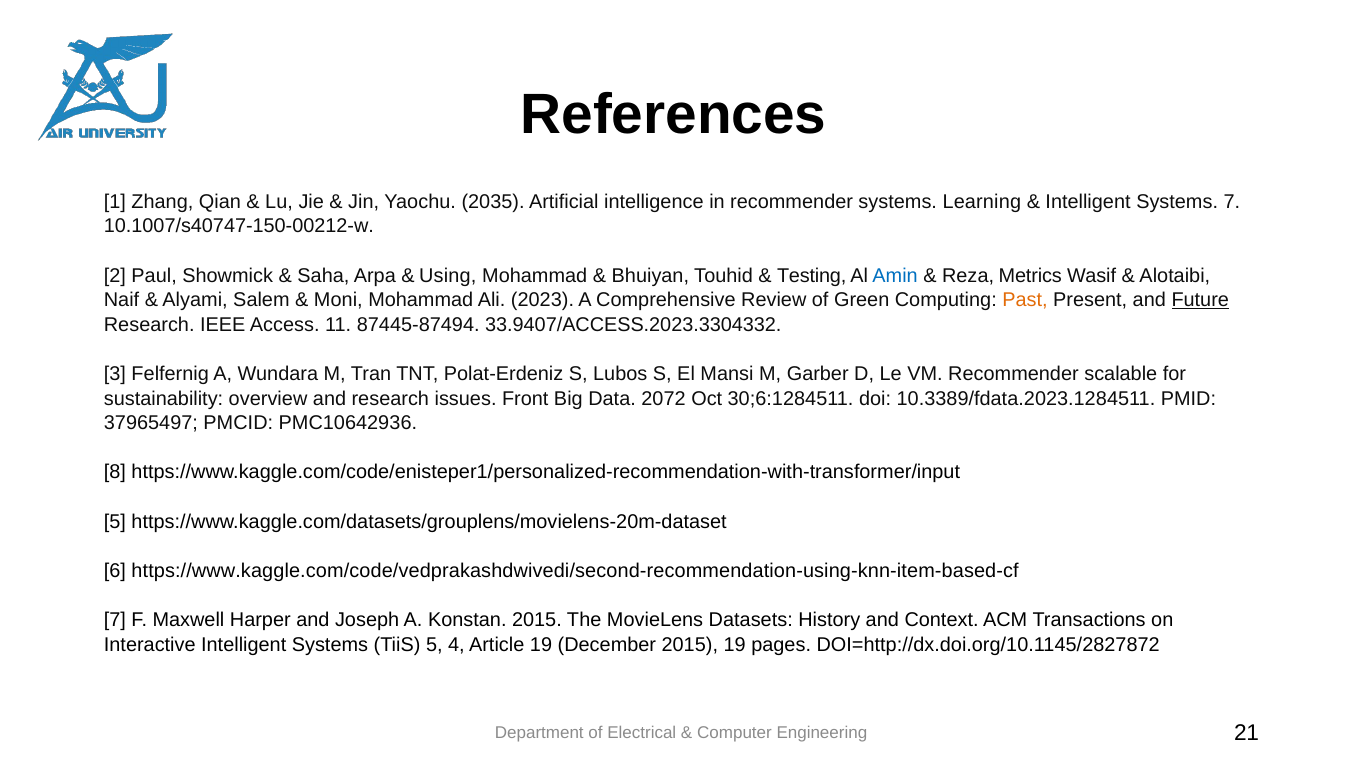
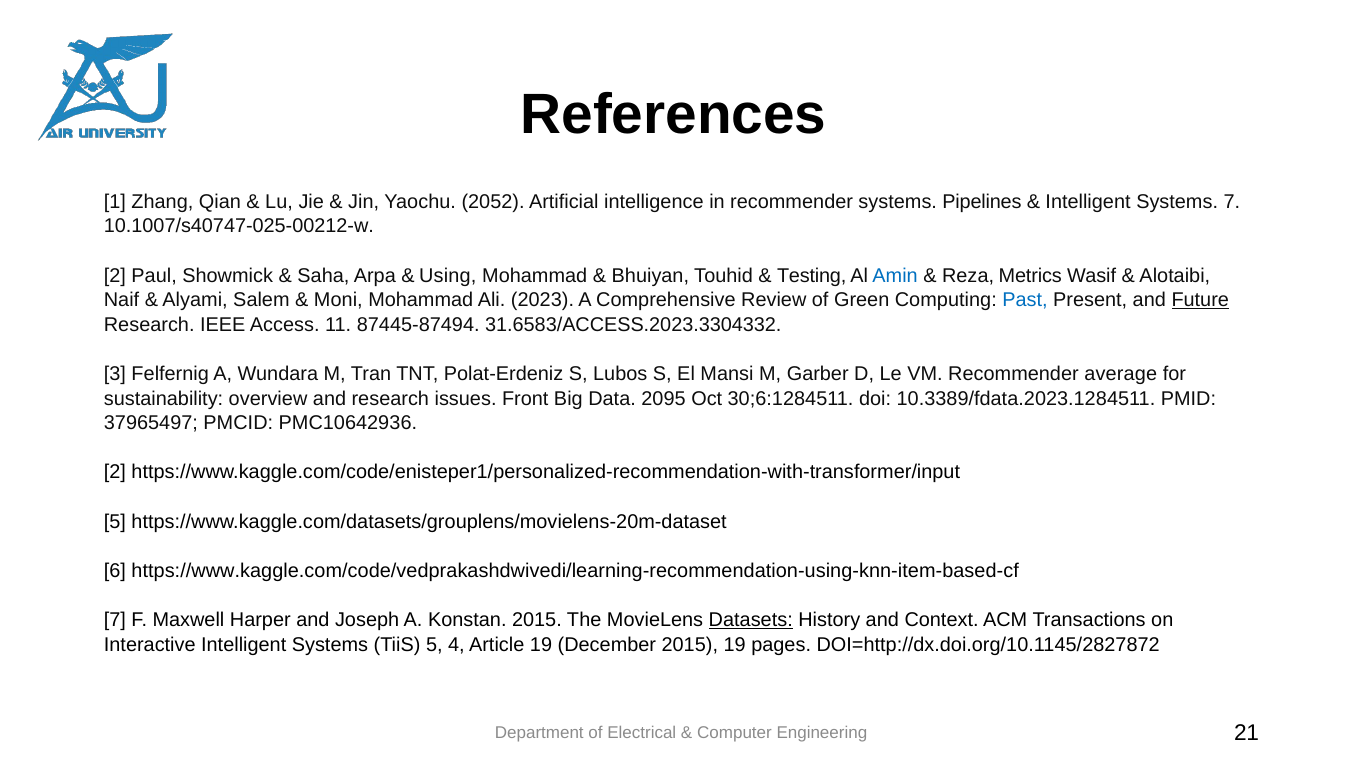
2035: 2035 -> 2052 (493, 202)
Learning: Learning -> Pipelines (982, 202)
10.1007/s40747-150-00212-w: 10.1007/s40747-150-00212-w -> 10.1007/s40747-025-00212-w (239, 226)
Past colour: orange -> blue (1025, 300)
33.9407/ACCESS.2023.3304332: 33.9407/ACCESS.2023.3304332 -> 31.6583/ACCESS.2023.3304332 (633, 325)
scalable: scalable -> average (1121, 374)
2072: 2072 -> 2095 (664, 398)
8: 8 -> 2 (115, 472)
https://www.kaggle.com/code/vedprakashdwivedi/second-recommendation-using-knn-item-based-cf: https://www.kaggle.com/code/vedprakashdwivedi/second-recommendation-using-knn-item-based-cf -> https://www.kaggle.com/code/vedprakashdwivedi/learning-recommendation-using-knn-item-based-cf (575, 571)
Datasets underline: none -> present (751, 620)
